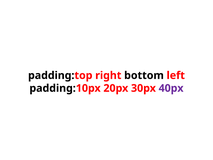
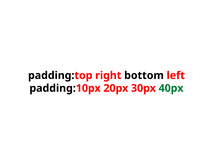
40px colour: purple -> green (171, 88)
